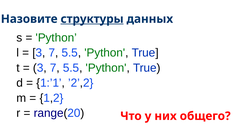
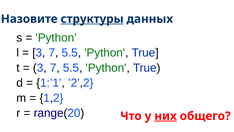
них underline: none -> present (166, 116)
